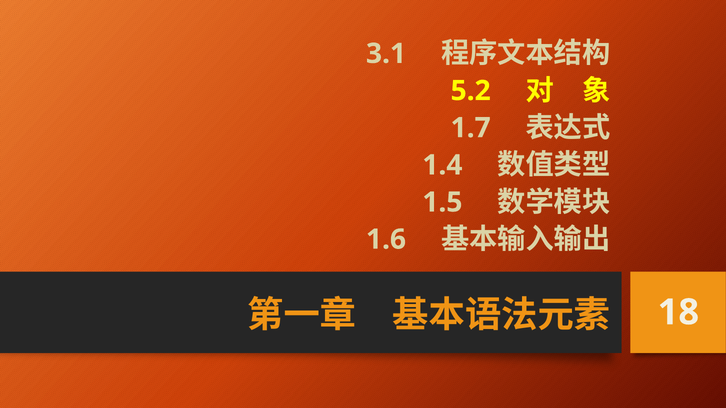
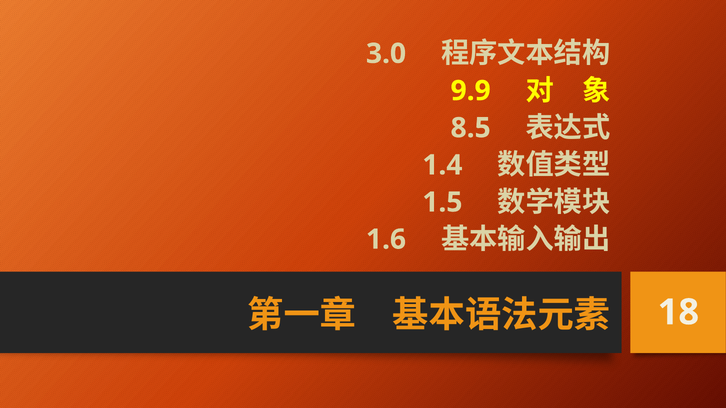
3.1: 3.1 -> 3.0 (386, 54)
5.2: 5.2 -> 9.9 (471, 91)
1.7: 1.7 -> 8.5 (471, 128)
